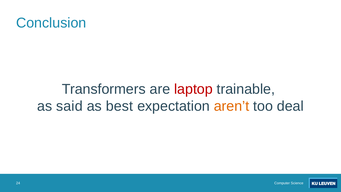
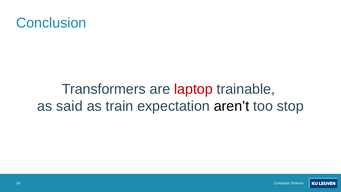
best: best -> train (120, 106)
aren’t colour: orange -> black (232, 106)
deal: deal -> stop (290, 106)
